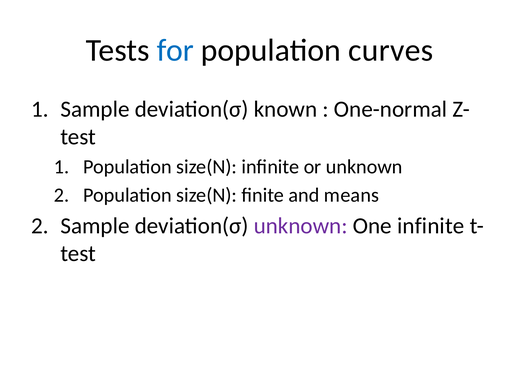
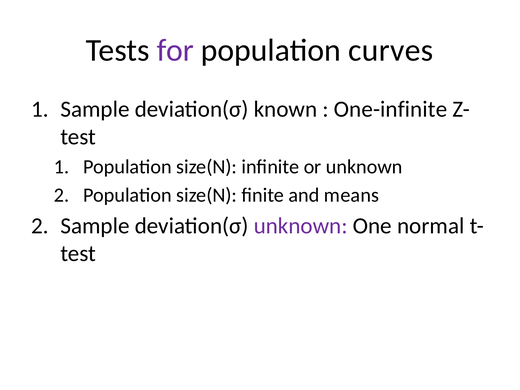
for colour: blue -> purple (175, 50)
One-normal: One-normal -> One-infinite (391, 109)
One infinite: infinite -> normal (431, 226)
